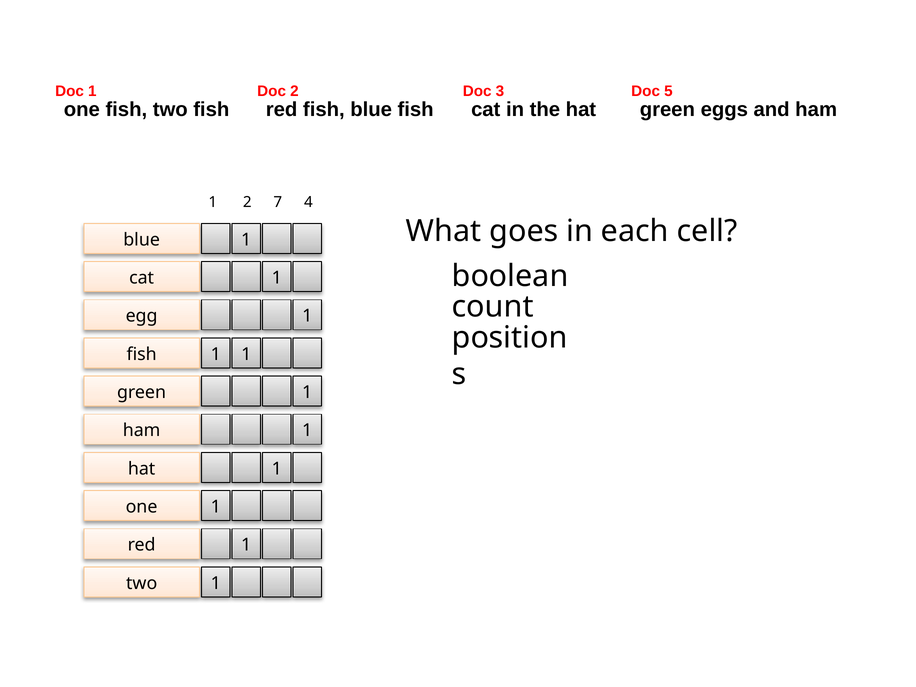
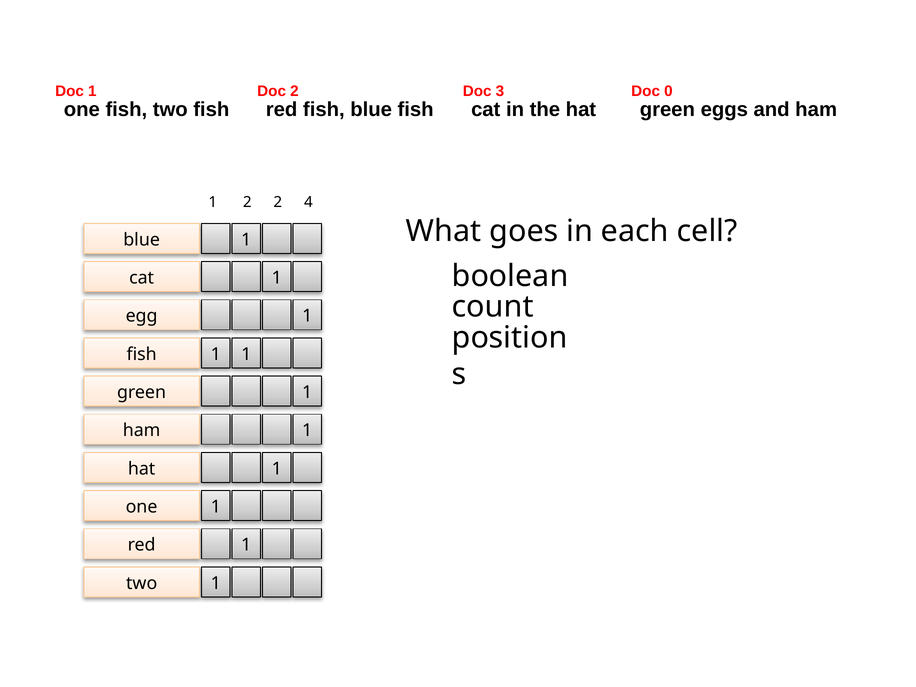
5: 5 -> 0 (668, 91)
2 7: 7 -> 2 (278, 202)
